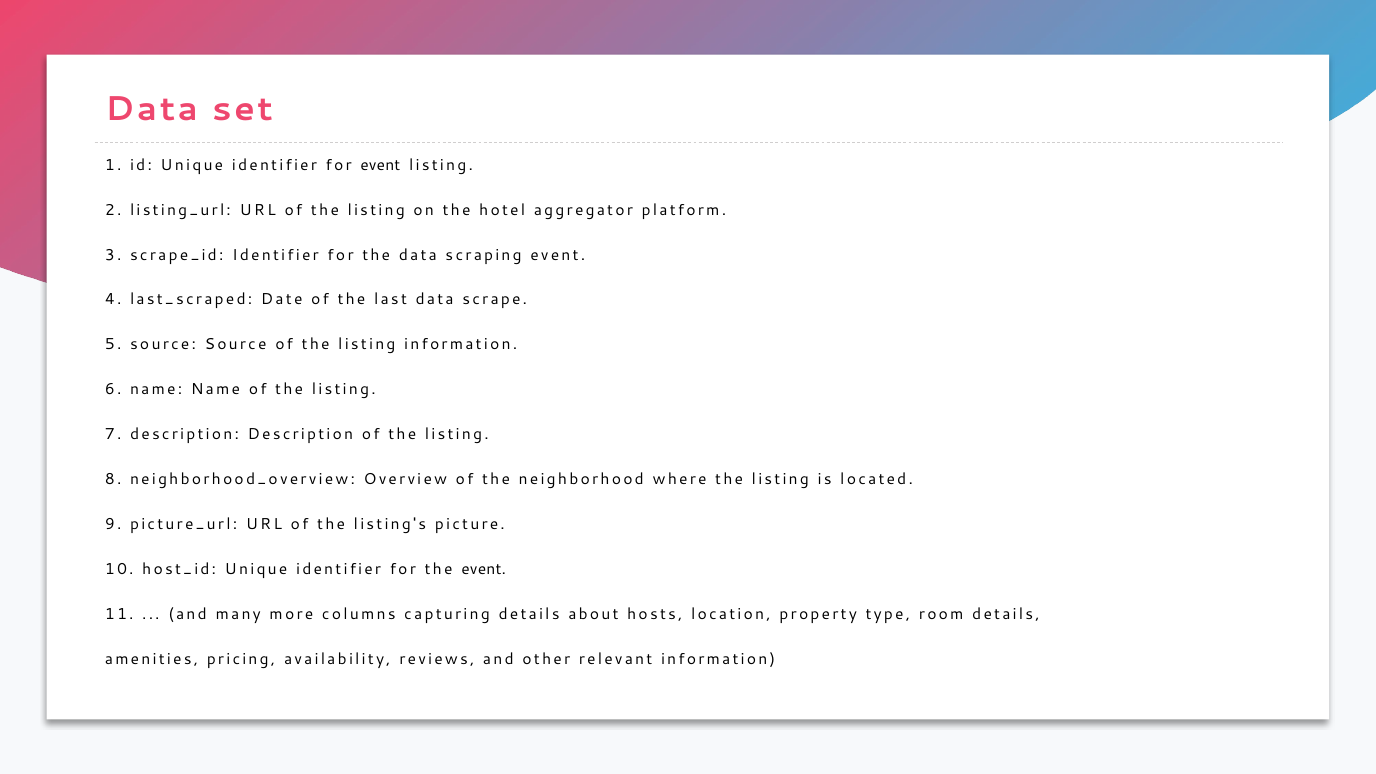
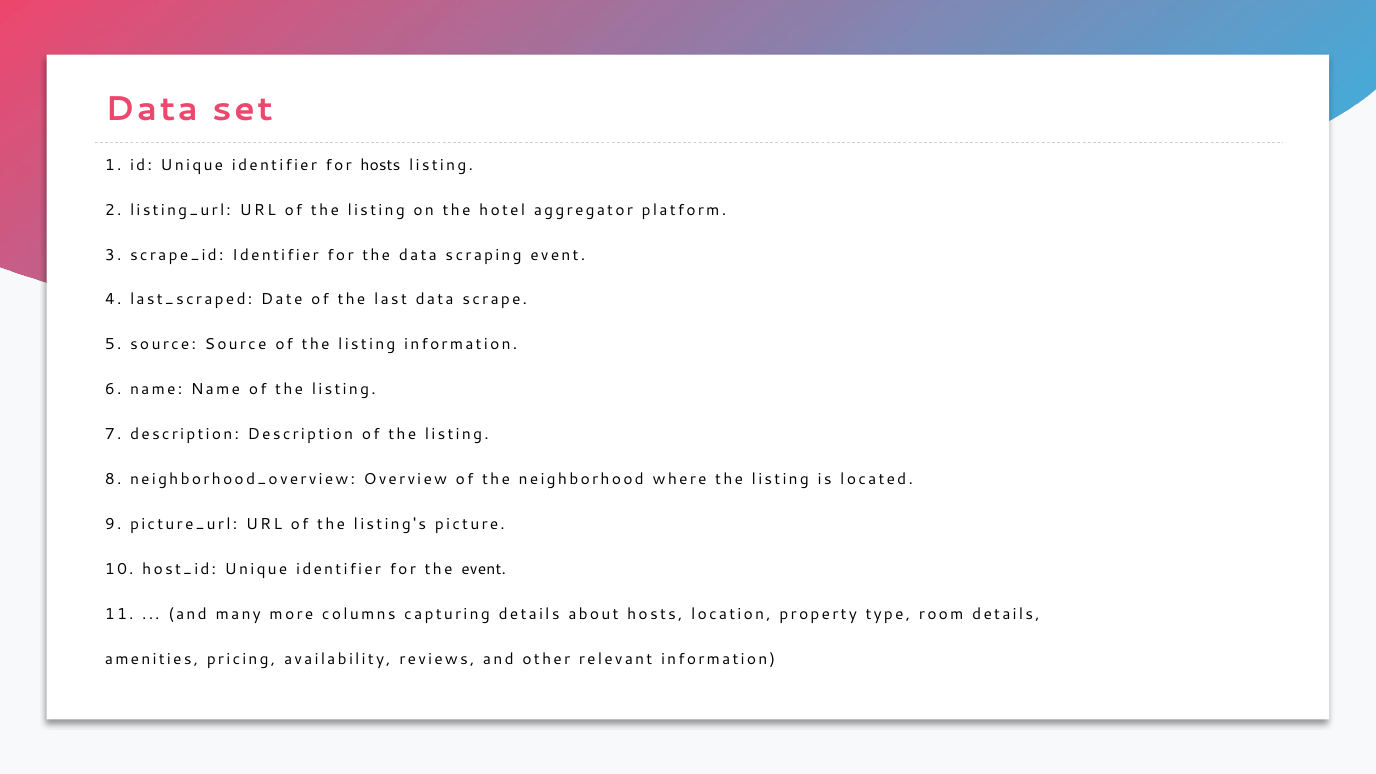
for event: event -> hosts (380, 165)
